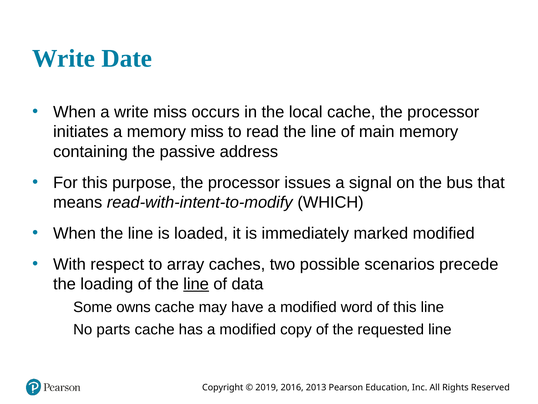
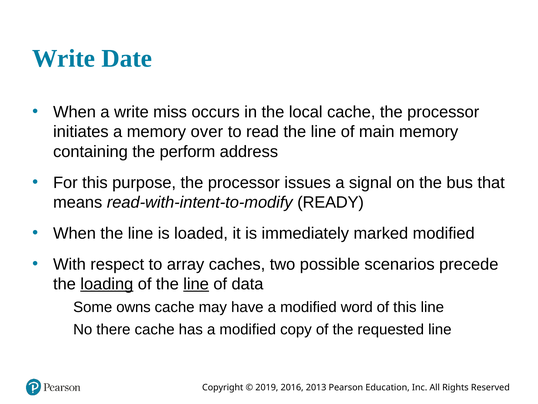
memory miss: miss -> over (207, 132)
passive: passive -> perform (187, 151)
WHICH: WHICH -> READY (331, 202)
loading underline: none -> present (107, 284)
parts: parts -> there (113, 329)
